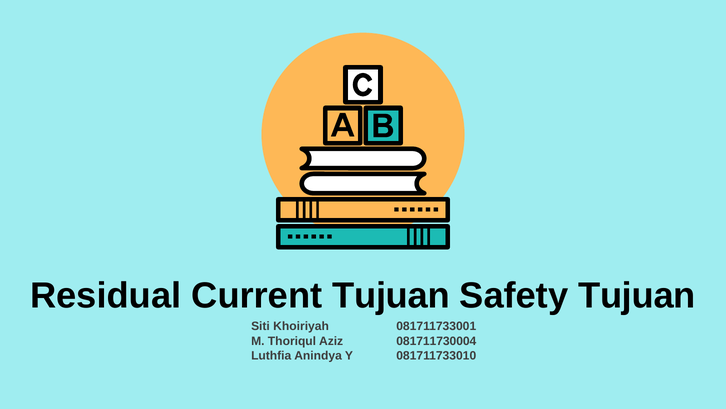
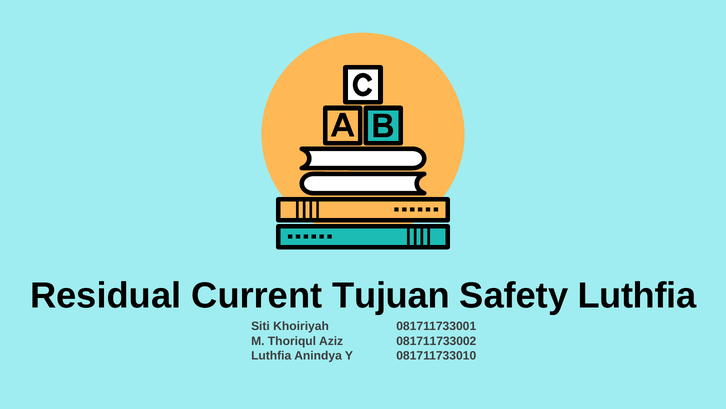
Safety Tujuan: Tujuan -> Luthfia (637, 295)
081711730004: 081711730004 -> 081711733002 (436, 341)
